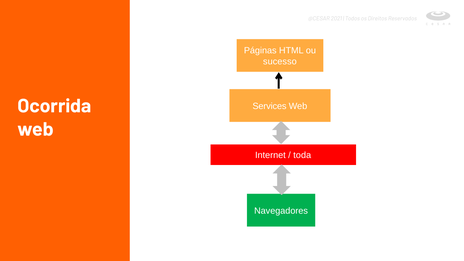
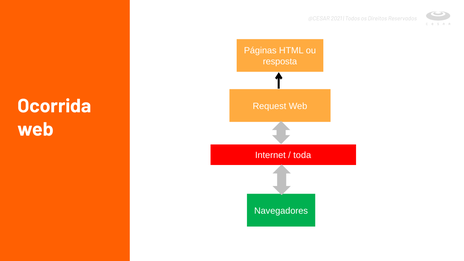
sucesso: sucesso -> resposta (280, 62)
Services: Services -> Request (269, 106)
